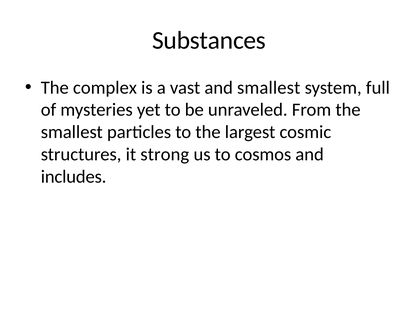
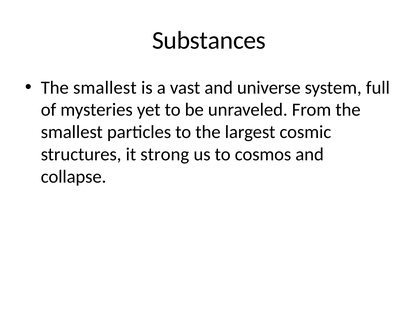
complex: complex -> smallest (105, 88)
and smallest: smallest -> universe (269, 88)
includes: includes -> collapse (74, 177)
